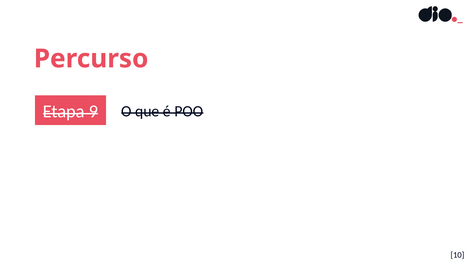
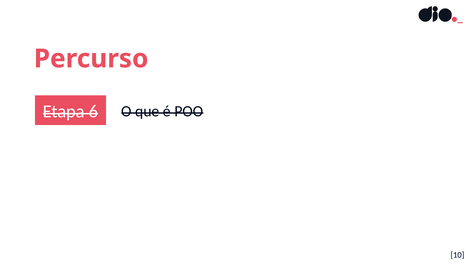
9: 9 -> 6 (93, 111)
